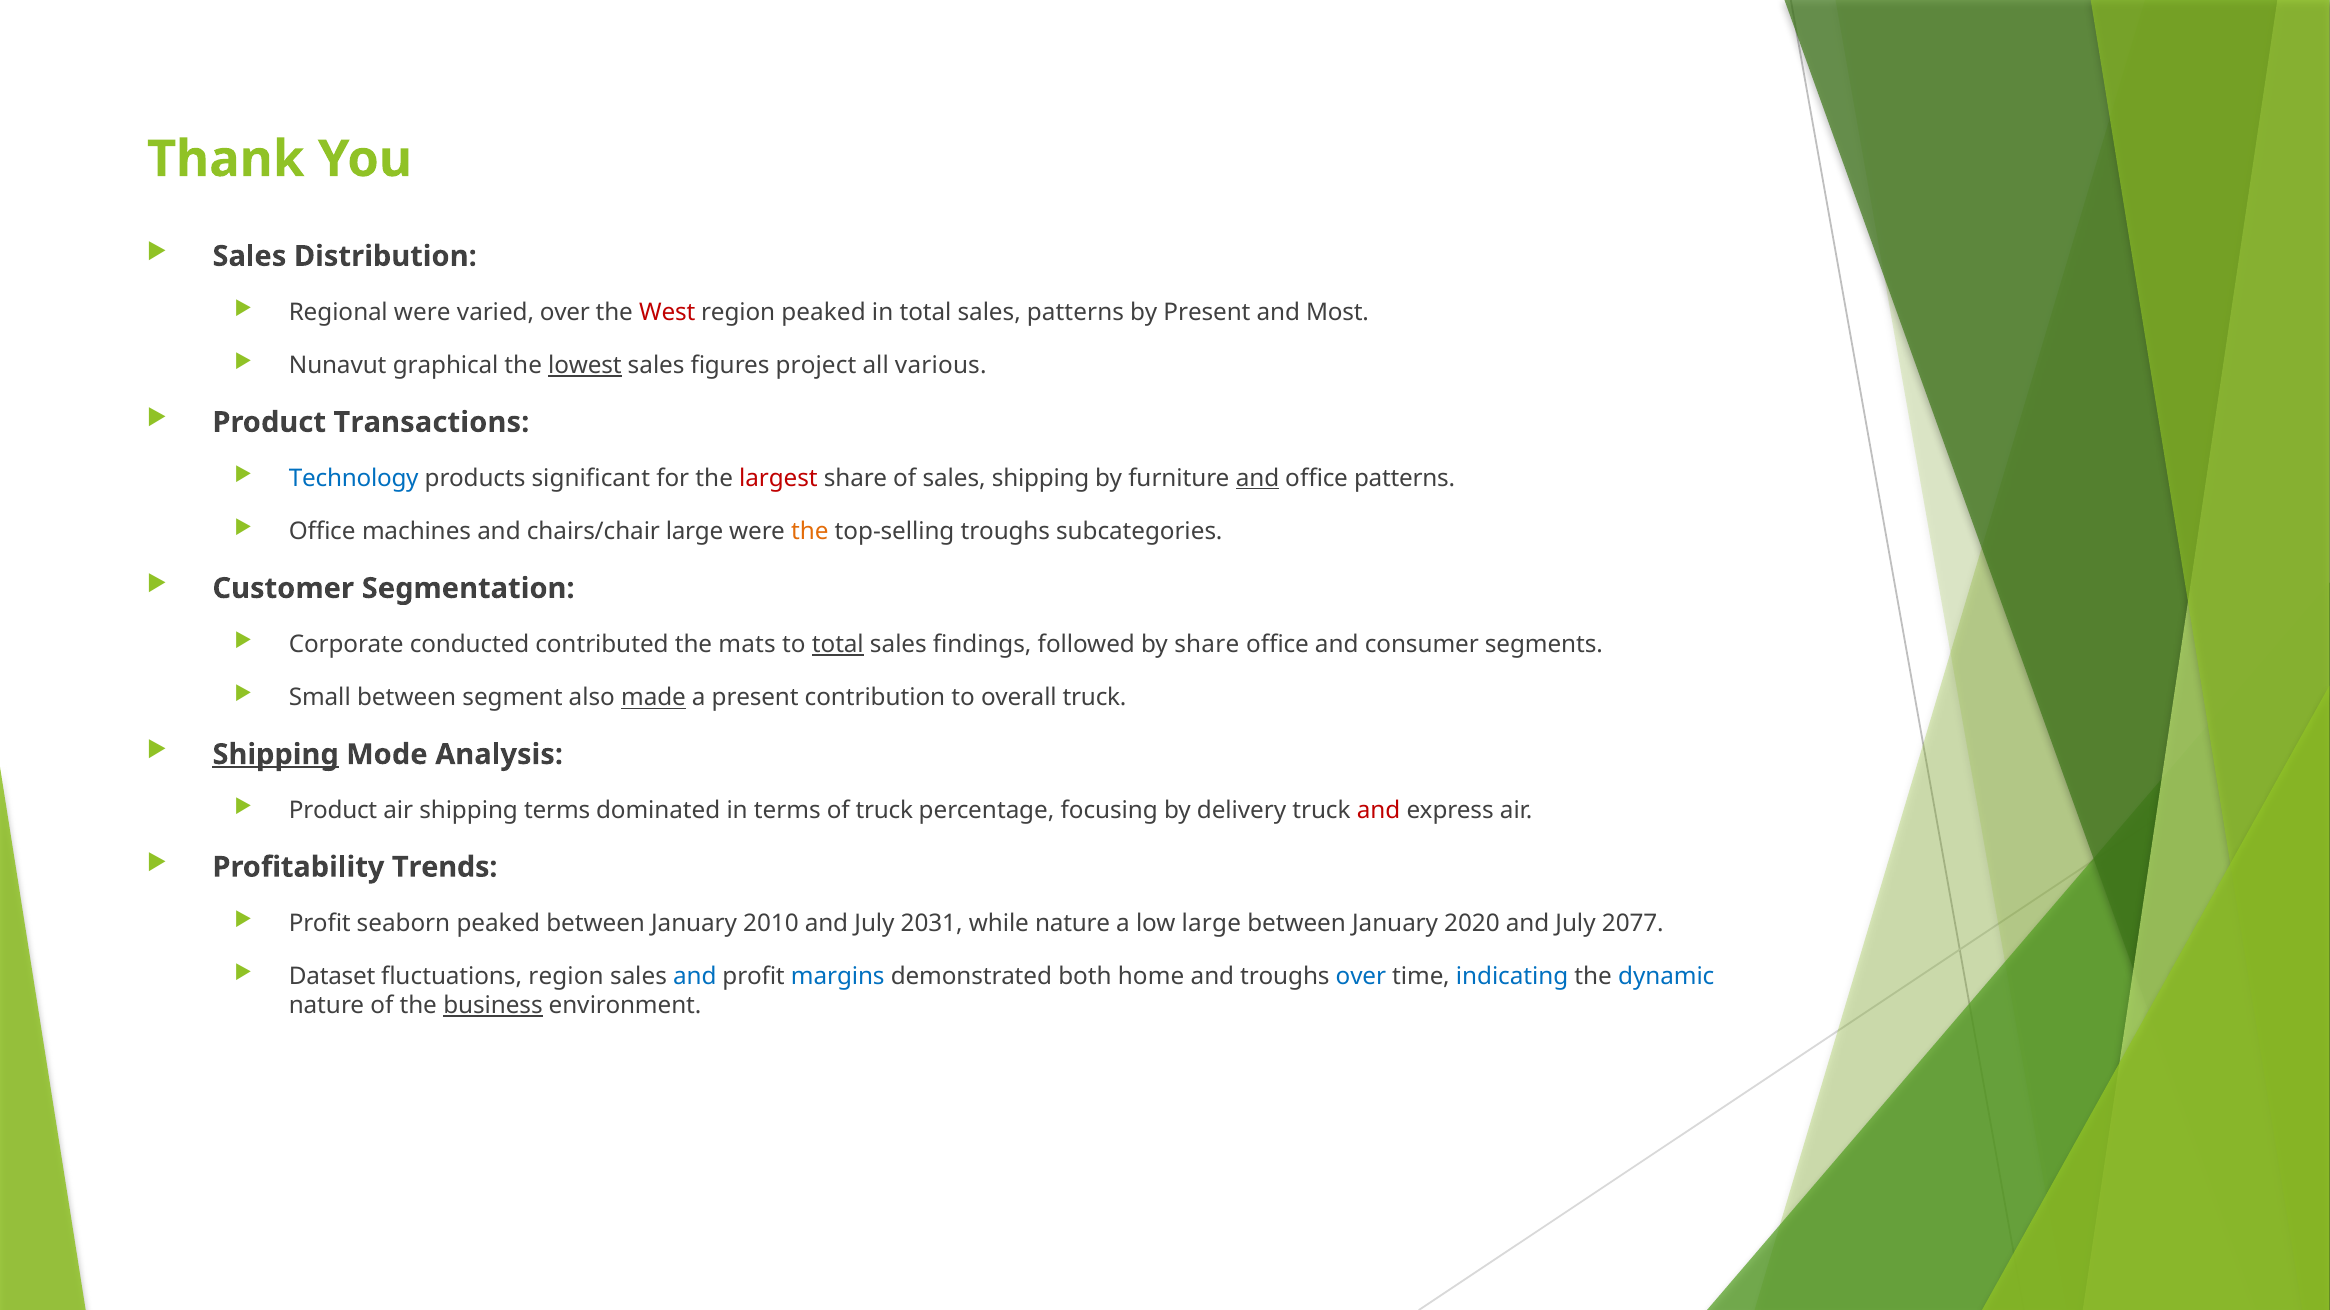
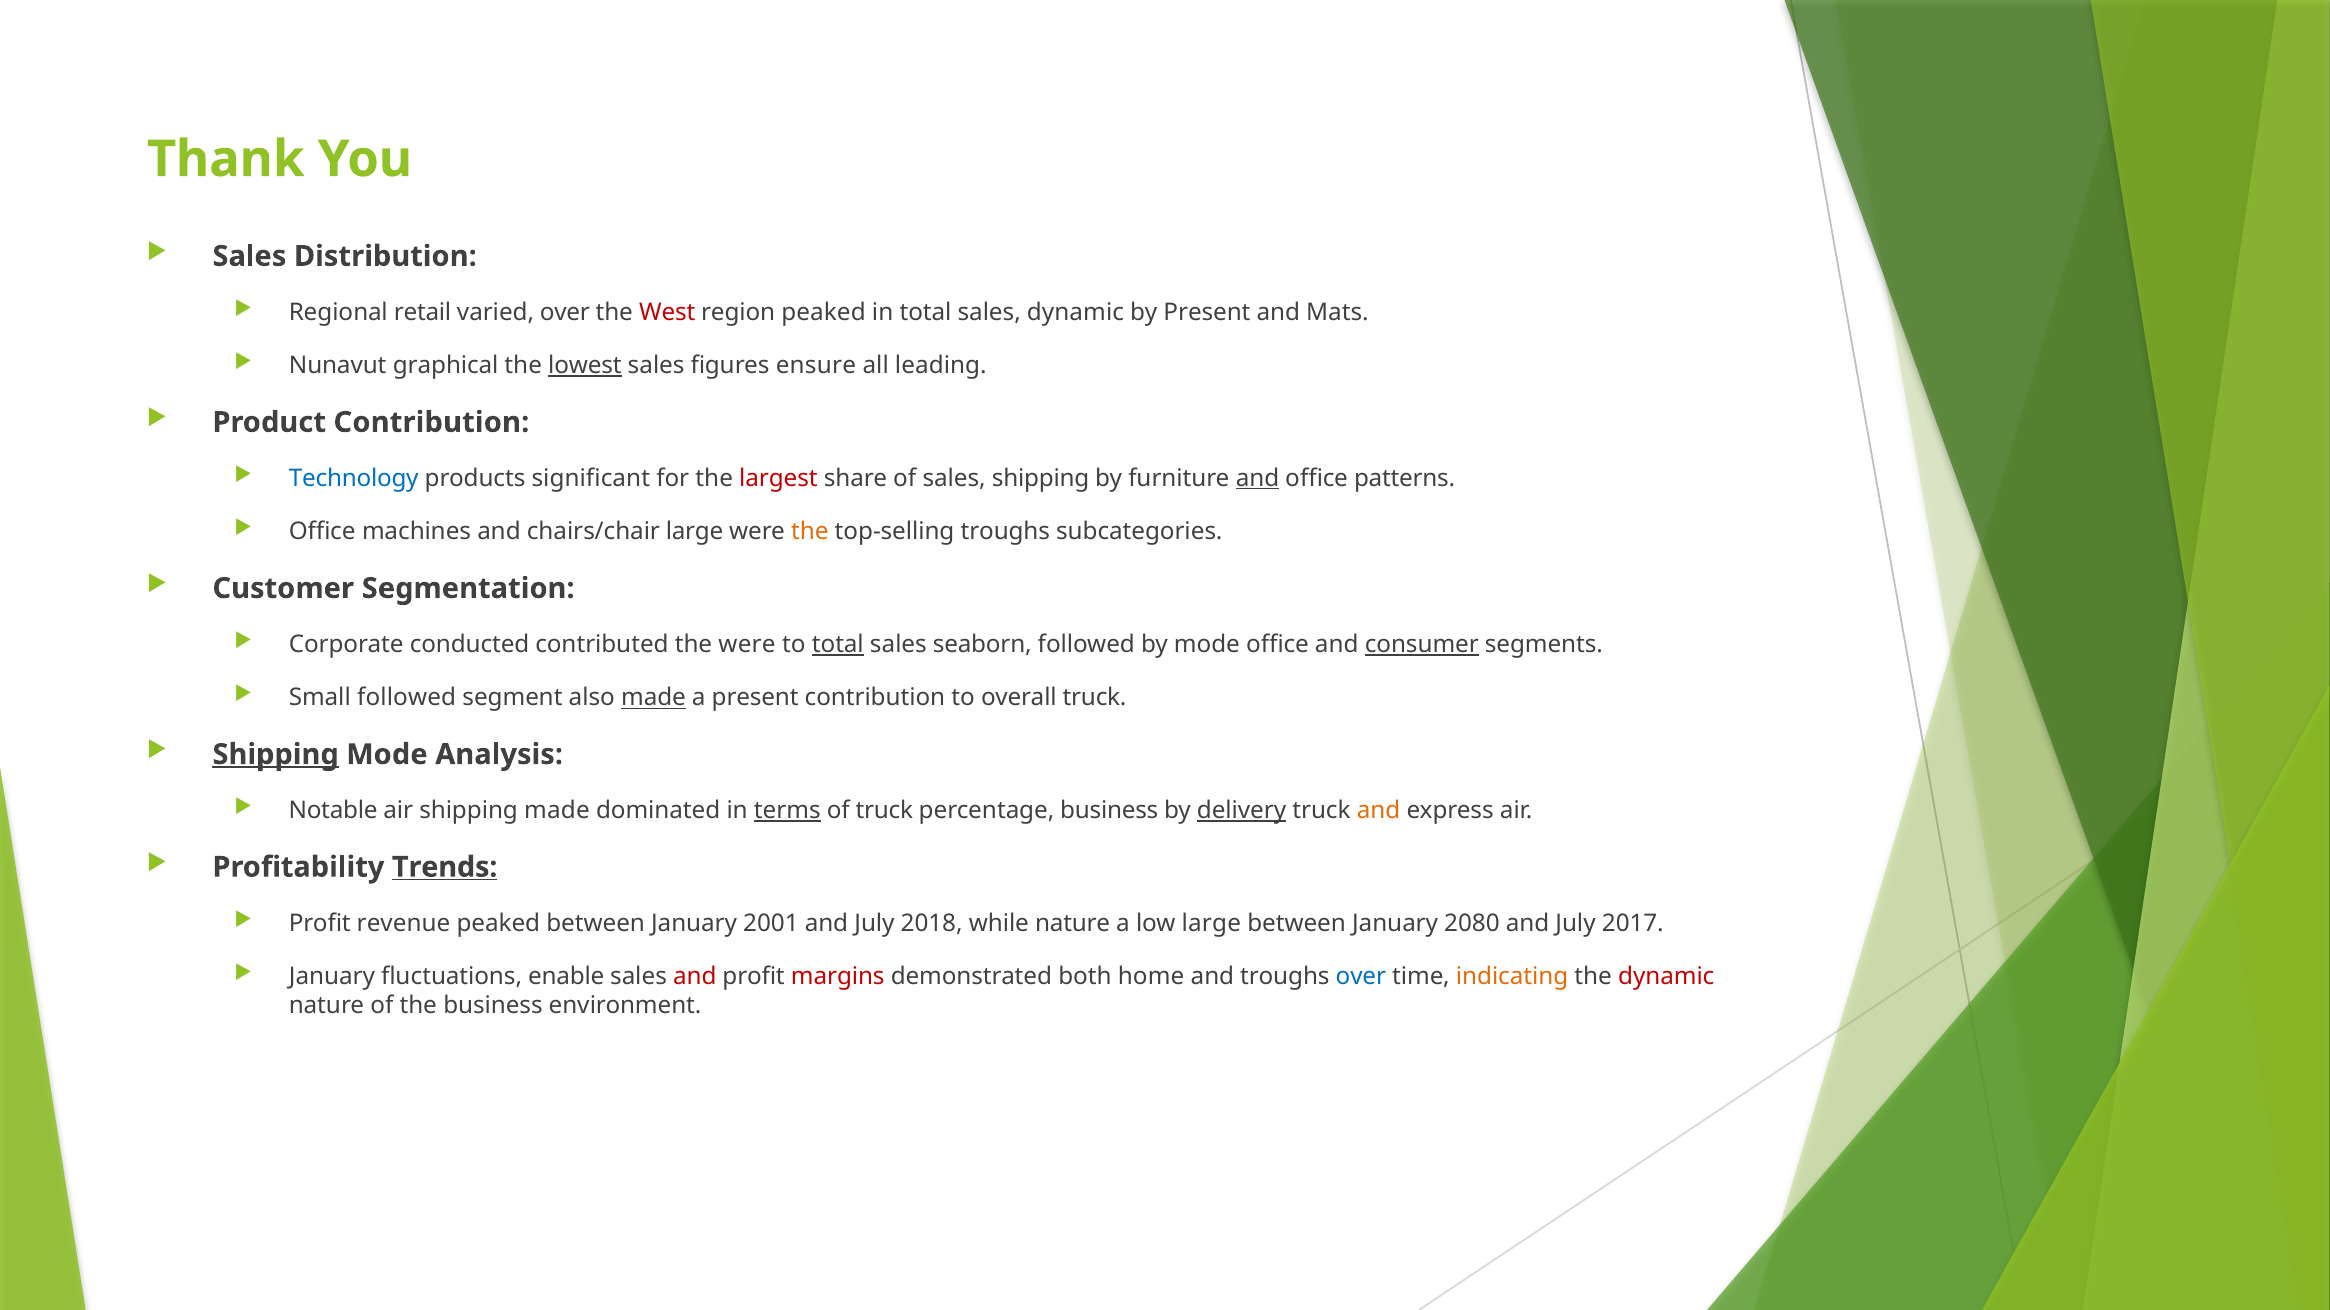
Regional were: were -> retail (422, 312)
sales patterns: patterns -> dynamic (1075, 312)
Most: Most -> Mats (1337, 312)
project: project -> ensure (816, 366)
various: various -> leading (941, 366)
Product Transactions: Transactions -> Contribution (431, 423)
the mats: mats -> were (747, 645)
findings: findings -> seaborn (982, 645)
by share: share -> mode (1207, 645)
consumer underline: none -> present (1422, 645)
Small between: between -> followed (407, 698)
Product: Product -> Notable (333, 811)
shipping terms: terms -> made (557, 811)
terms underline: none -> present (787, 811)
percentage focusing: focusing -> business (1109, 811)
delivery underline: none -> present (1242, 811)
and colour: red -> orange (1379, 811)
Trends underline: none -> present (445, 868)
seaborn: seaborn -> revenue (403, 924)
2010: 2010 -> 2001 (771, 924)
2031: 2031 -> 2018 (932, 924)
2020: 2020 -> 2080 (1472, 924)
2077: 2077 -> 2017 (1633, 924)
Dataset: Dataset -> January (332, 977)
fluctuations region: region -> enable (566, 977)
and colour: blue -> red (695, 977)
margins colour: blue -> red (838, 977)
indicating colour: blue -> orange (1512, 977)
dynamic colour: blue -> red (1666, 977)
business underline: present -> none (493, 1006)
